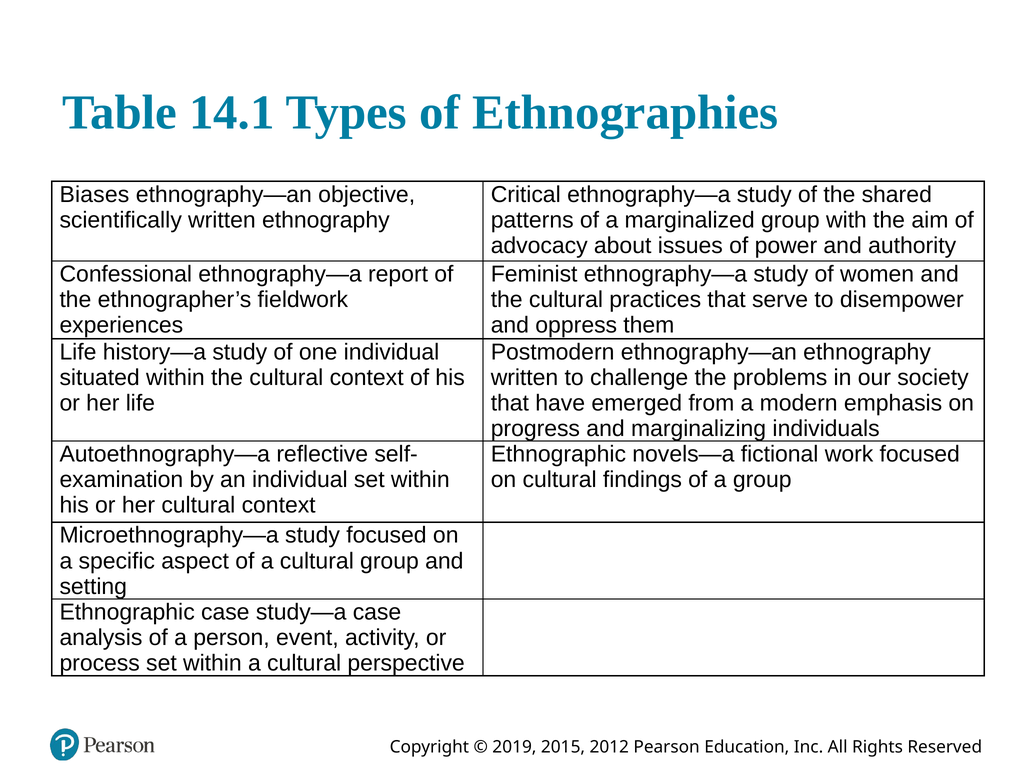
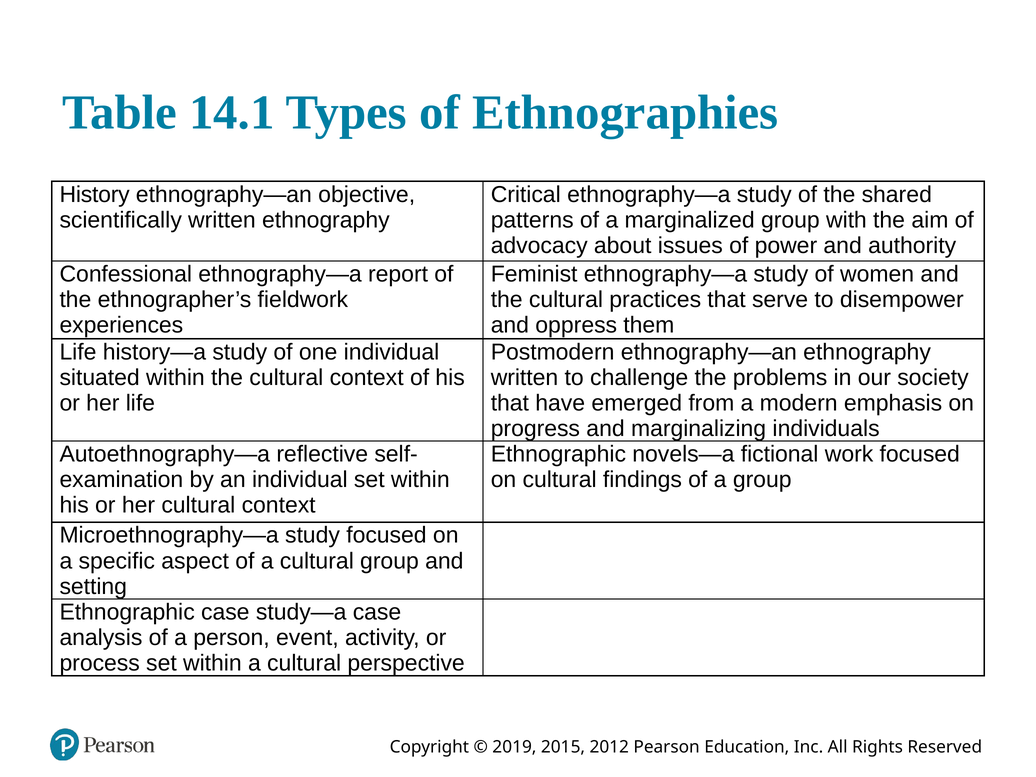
Biases: Biases -> History (95, 194)
